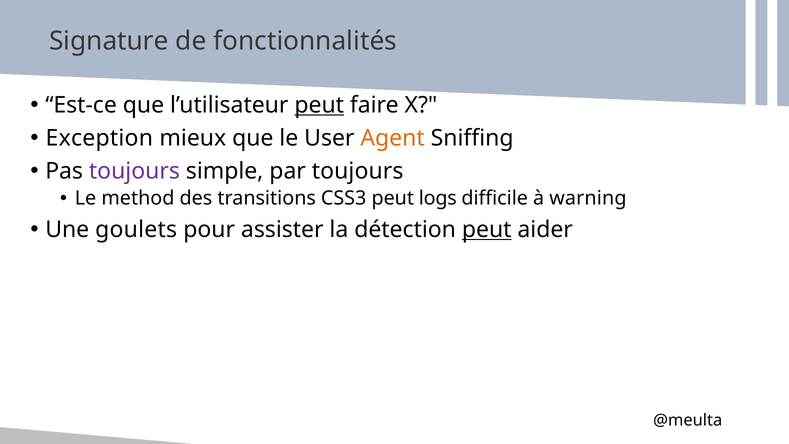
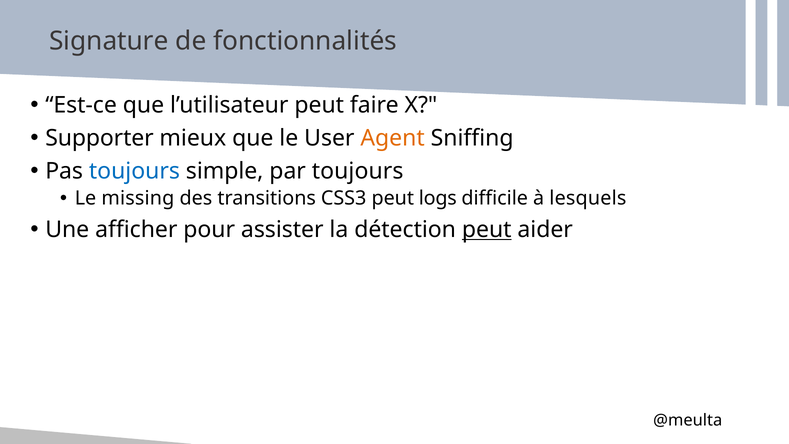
peut underline: present -> none (319, 105)
Exception: Exception -> Supporter (99, 138)
toujours colour: purple -> blue (134, 171)
method: method -> missing (138, 198)
warning: warning -> lesquels (588, 198)
goulets: goulets -> afficher (136, 230)
